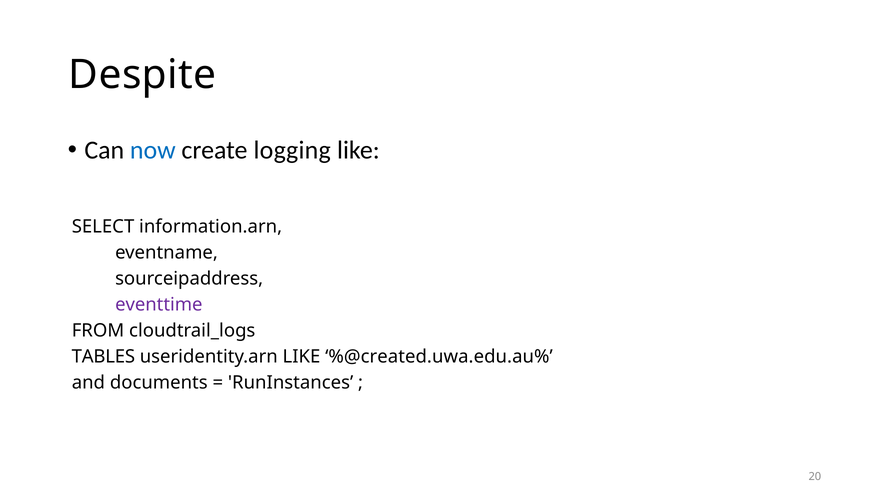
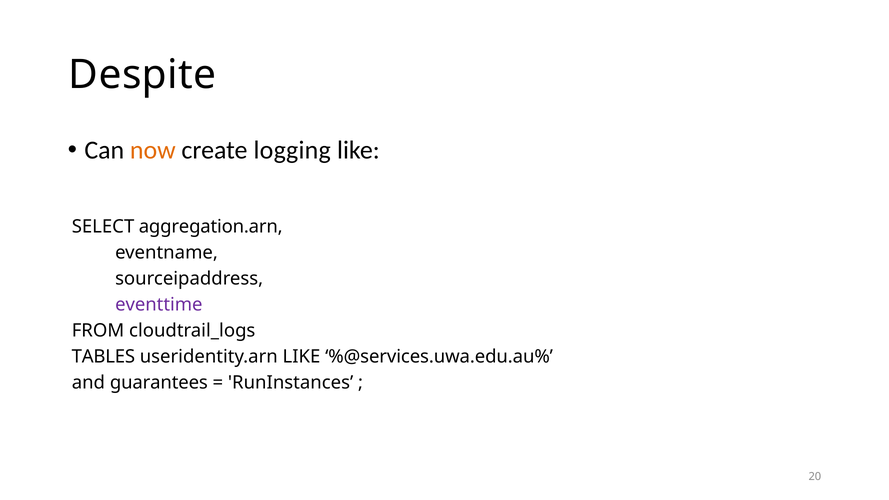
now colour: blue -> orange (153, 150)
information.arn: information.arn -> aggregation.arn (211, 227)
%@created.uwa.edu.au%: %@created.uwa.edu.au% -> %@services.uwa.edu.au% (439, 357)
documents: documents -> guarantees (159, 383)
